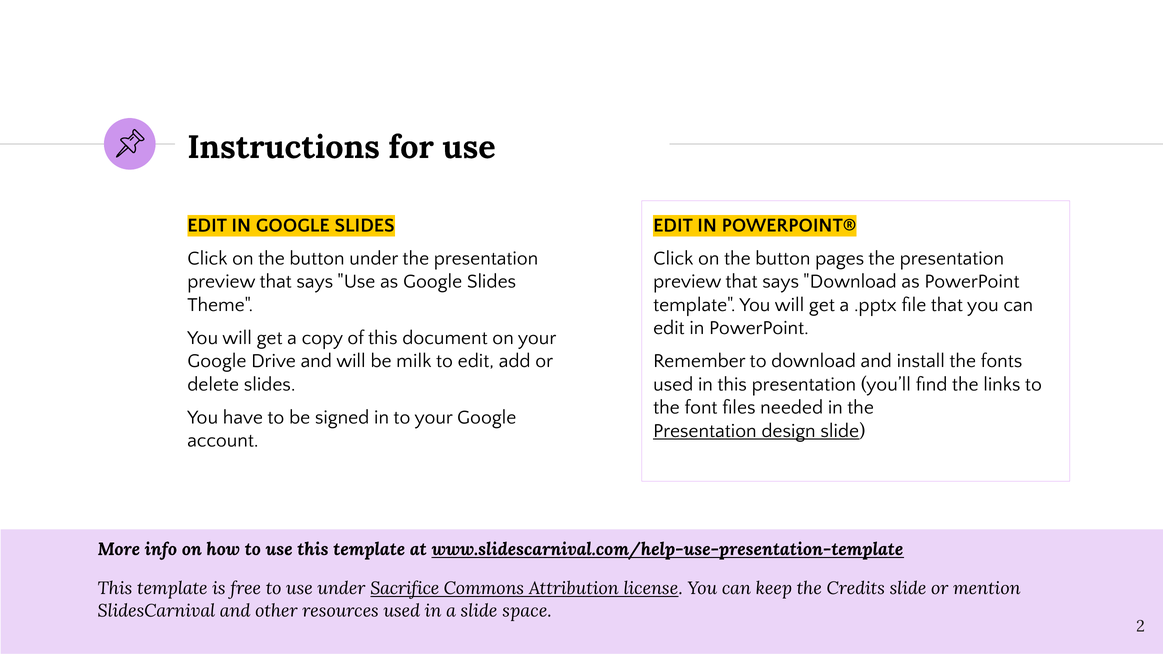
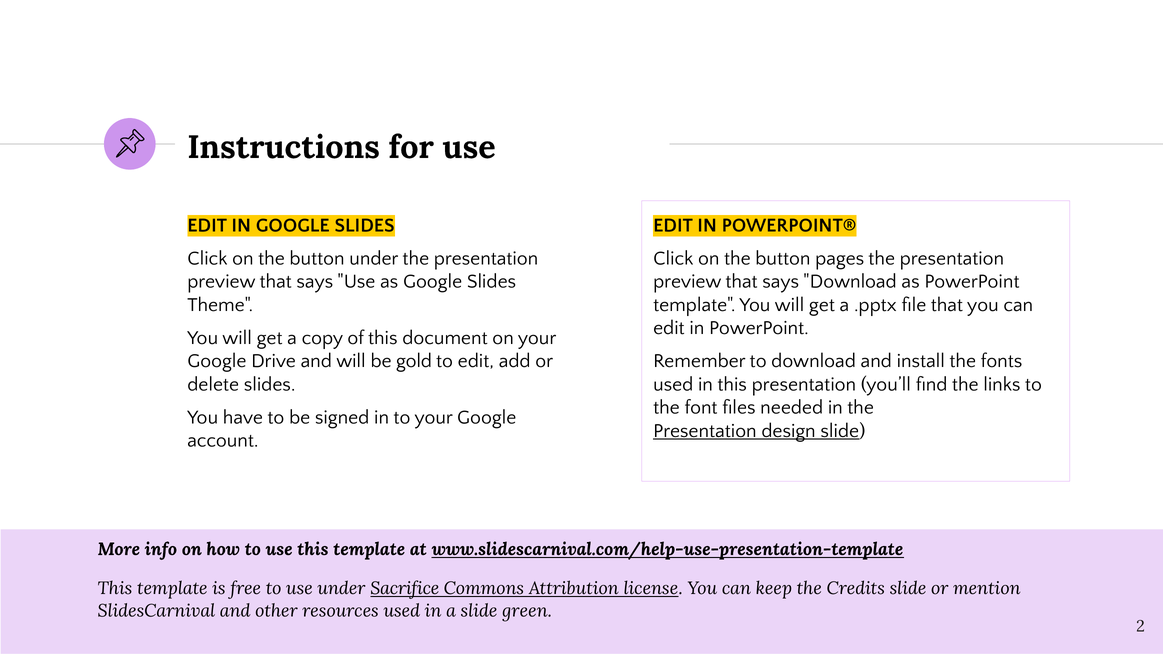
milk: milk -> gold (414, 361)
space: space -> green (527, 611)
